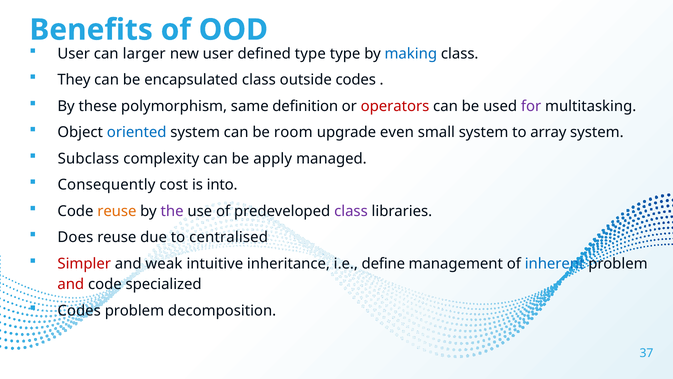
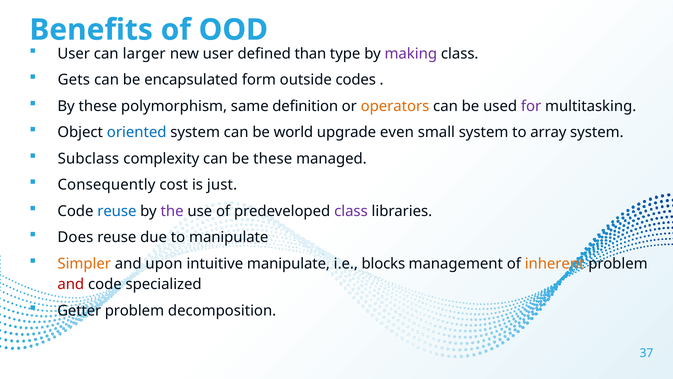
defined type: type -> than (310, 54)
making colour: blue -> purple (411, 54)
They: They -> Gets (74, 80)
encapsulated class: class -> form (259, 80)
operators colour: red -> orange (395, 106)
room: room -> world (293, 132)
be apply: apply -> these (273, 158)
into: into -> just (222, 185)
reuse colour: orange -> blue (117, 211)
to centralised: centralised -> manipulate (229, 237)
Simpler colour: red -> orange (84, 263)
weak: weak -> upon (164, 263)
intuitive inheritance: inheritance -> manipulate (288, 263)
define: define -> blocks (383, 263)
inherent colour: blue -> orange (555, 263)
Codes: Codes -> Getter (79, 310)
